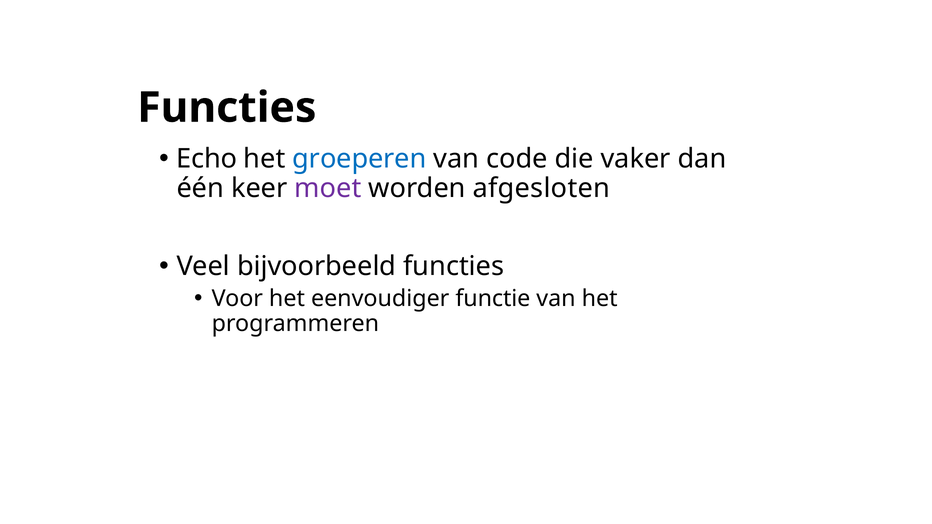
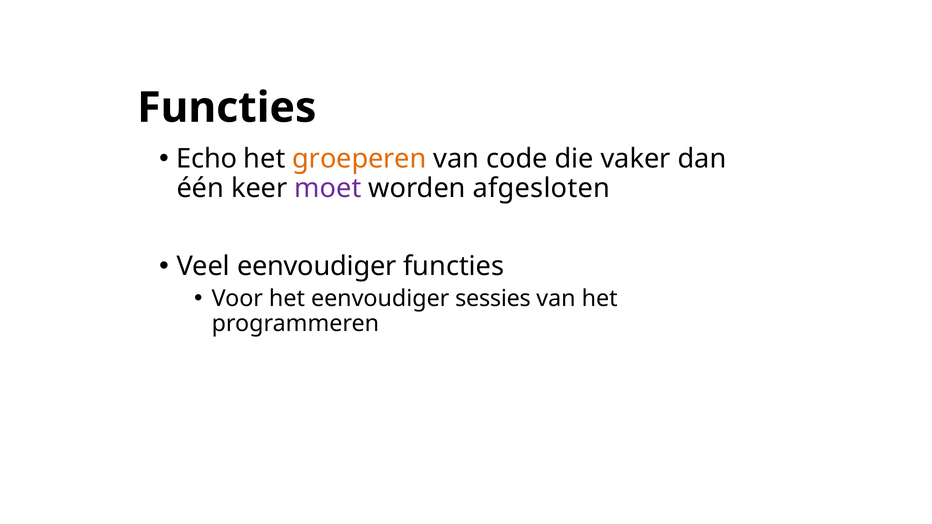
groeperen colour: blue -> orange (359, 159)
Veel bijvoorbeeld: bijvoorbeeld -> eenvoudiger (317, 267)
functie: functie -> sessies (493, 299)
